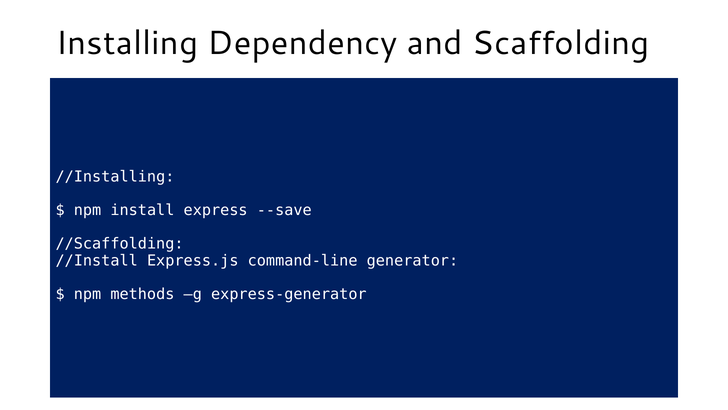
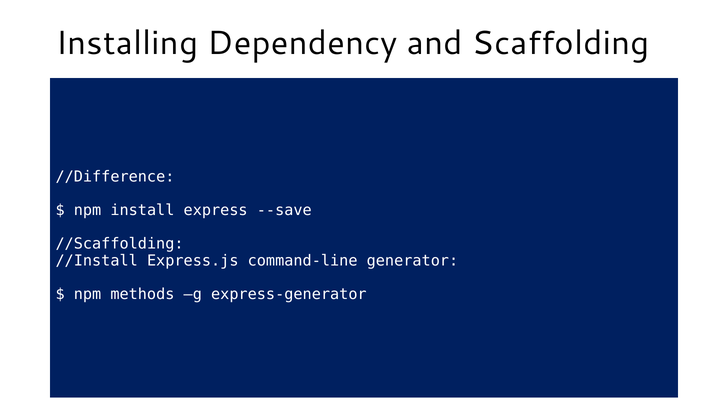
//Installing: //Installing -> //Difference (115, 177)
